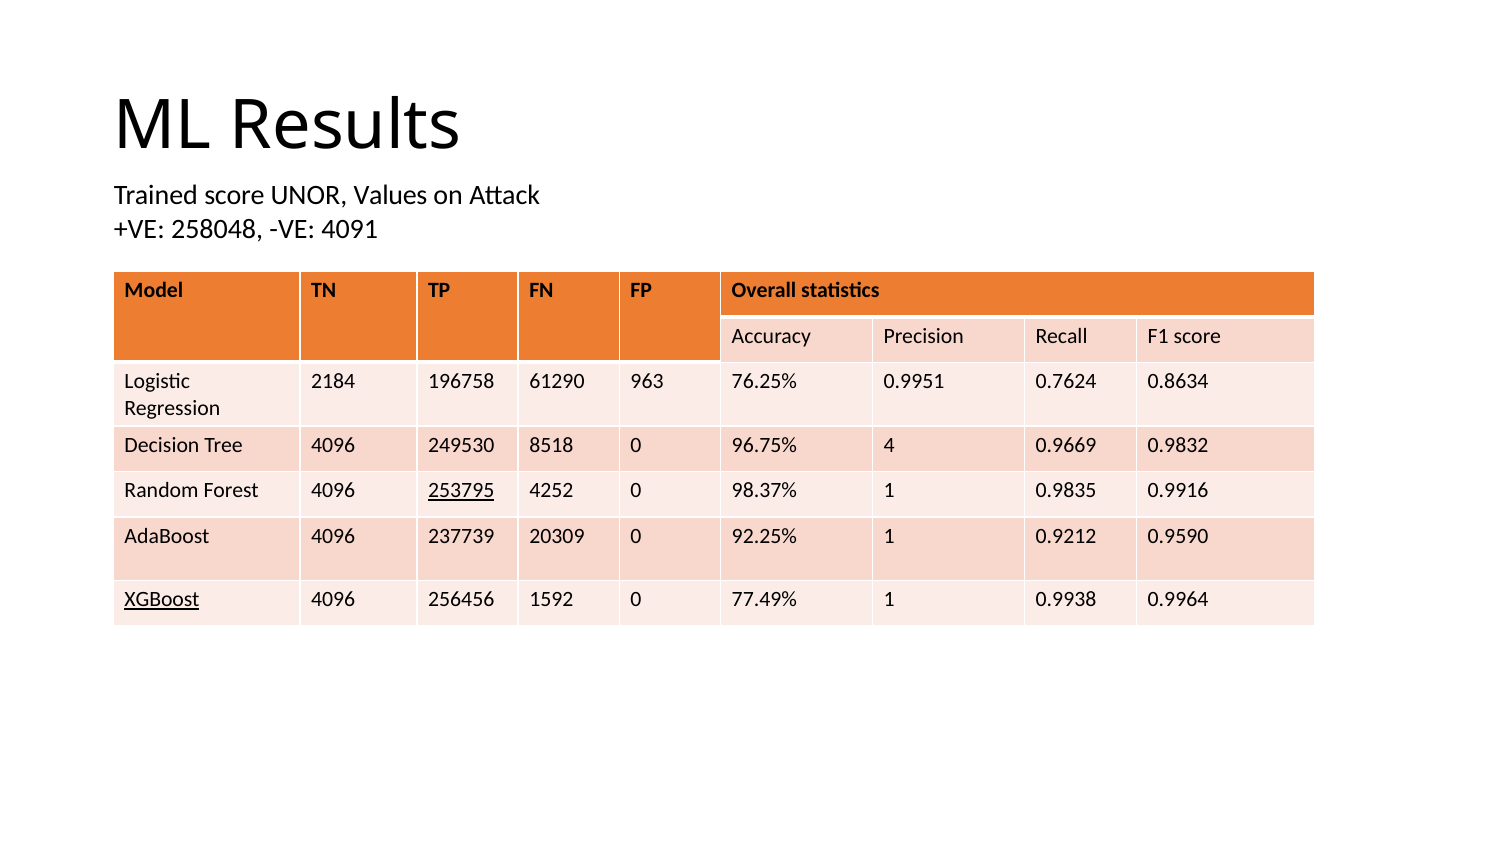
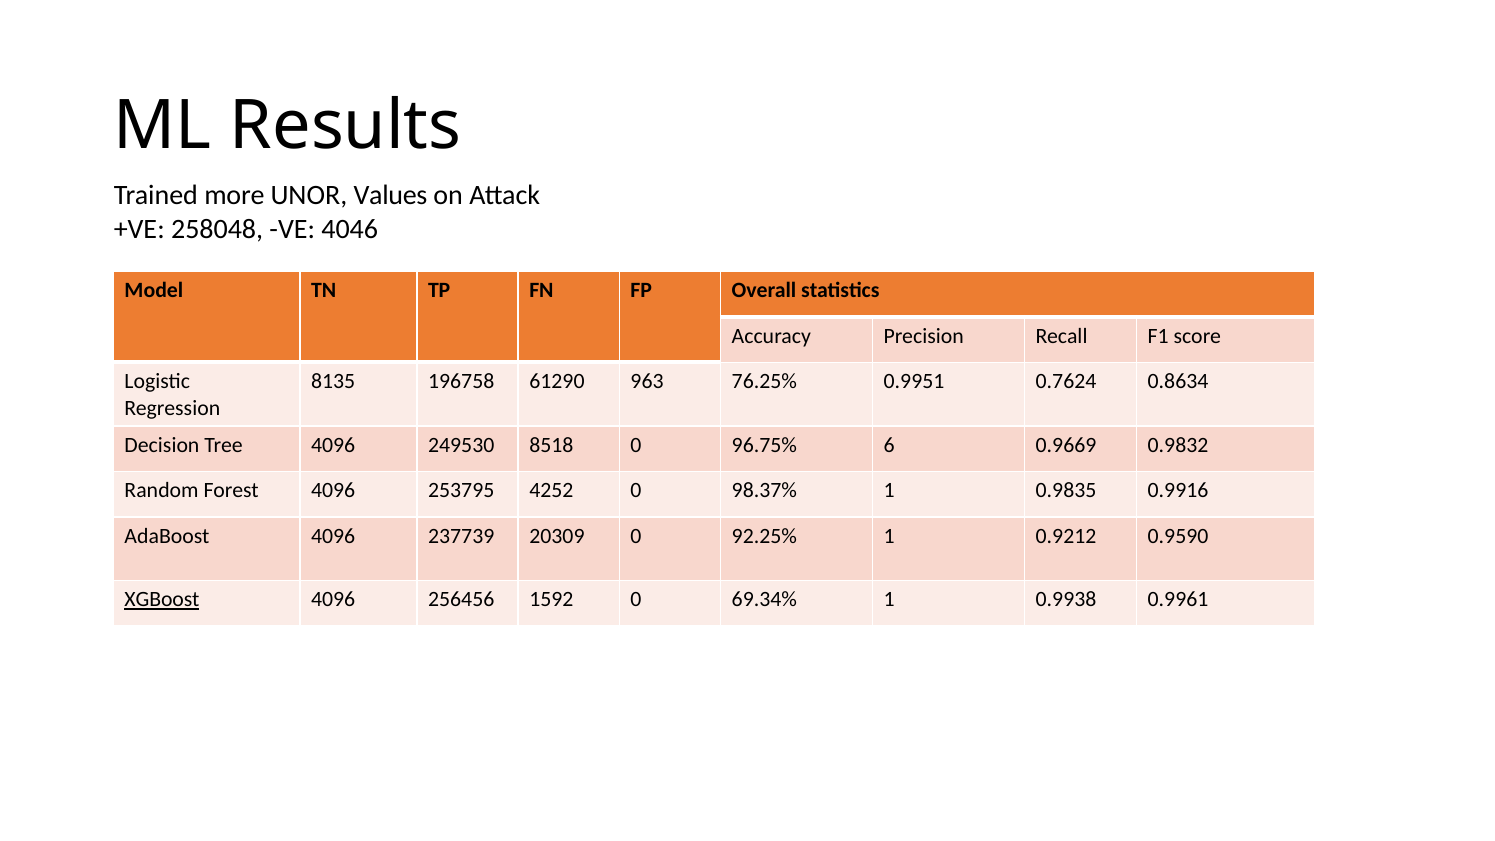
Trained score: score -> more (234, 195)
4091: 4091 -> 4046 (350, 229)
2184: 2184 -> 8135 (333, 381)
4: 4 -> 6 (889, 445)
253795 underline: present -> none (461, 491)
77.49%: 77.49% -> 69.34% (764, 600)
0.9964: 0.9964 -> 0.9961 (1178, 600)
